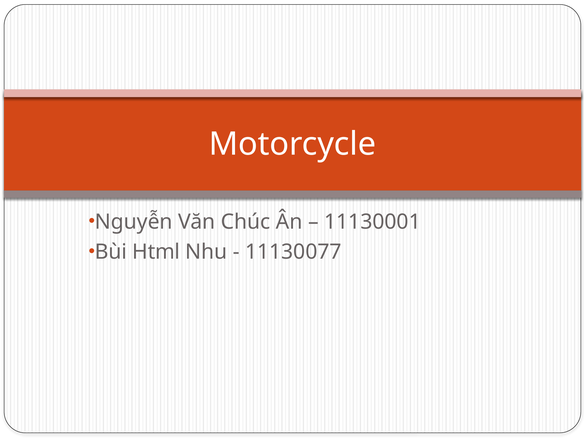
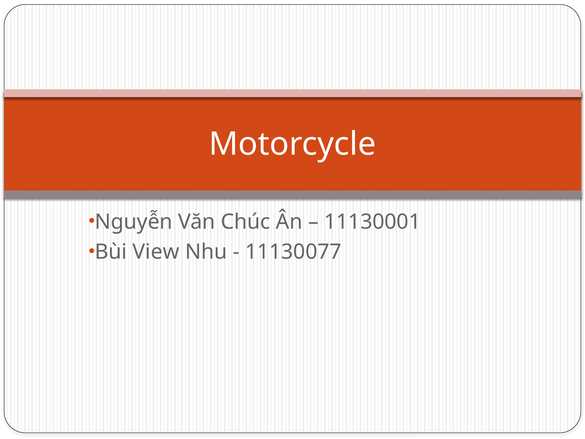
Html: Html -> View (156, 252)
